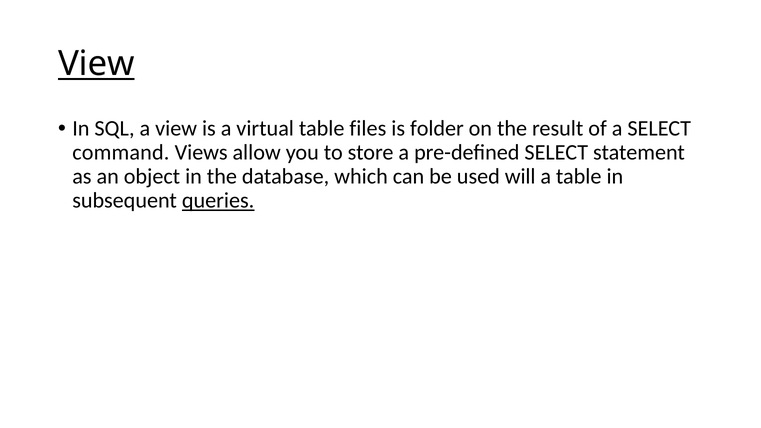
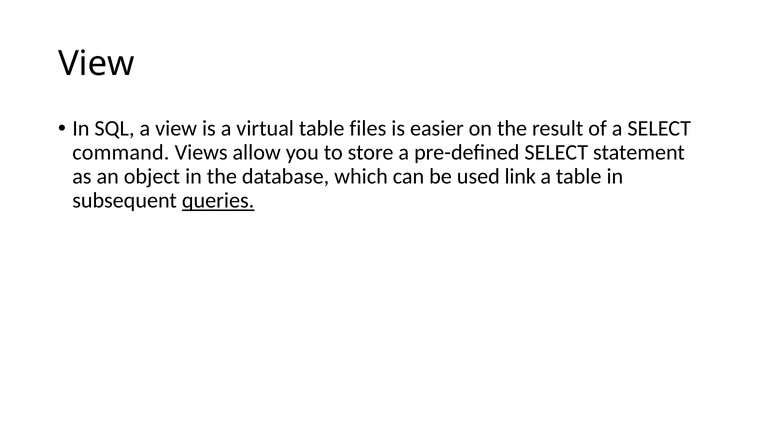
View underline: present -> none (96, 64)
folder: folder -> easier (437, 129)
will: will -> link (520, 177)
